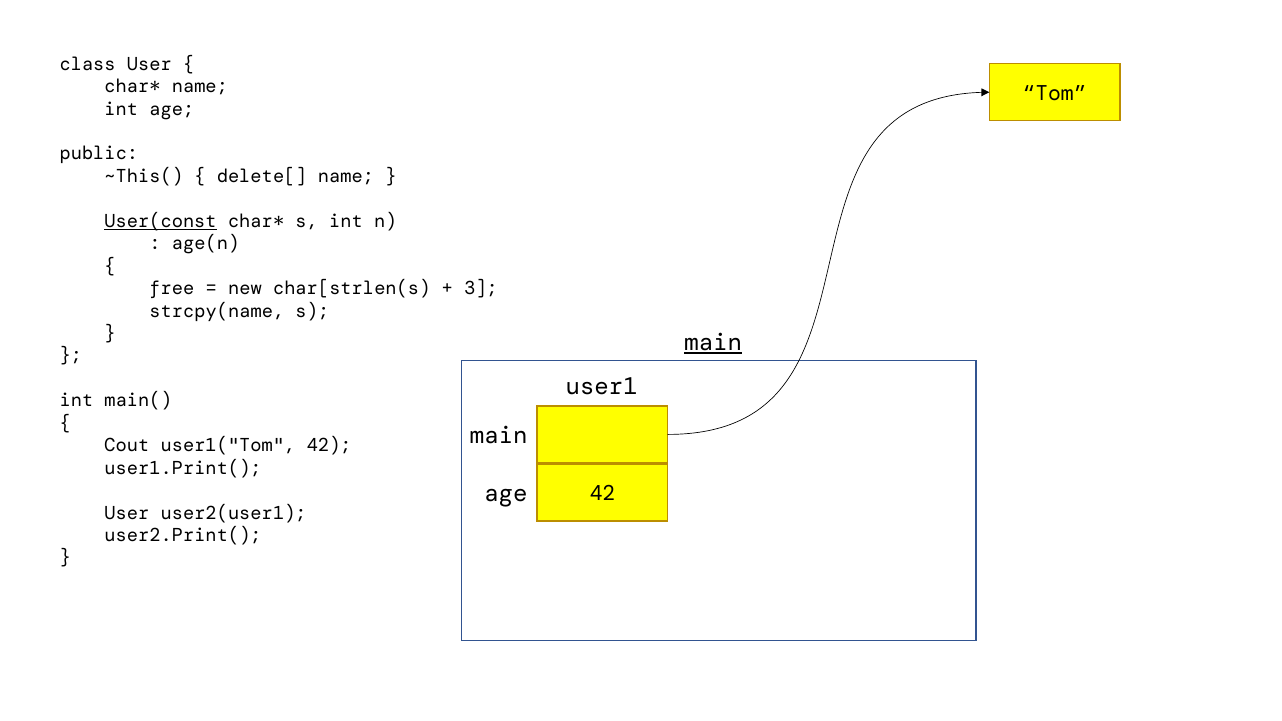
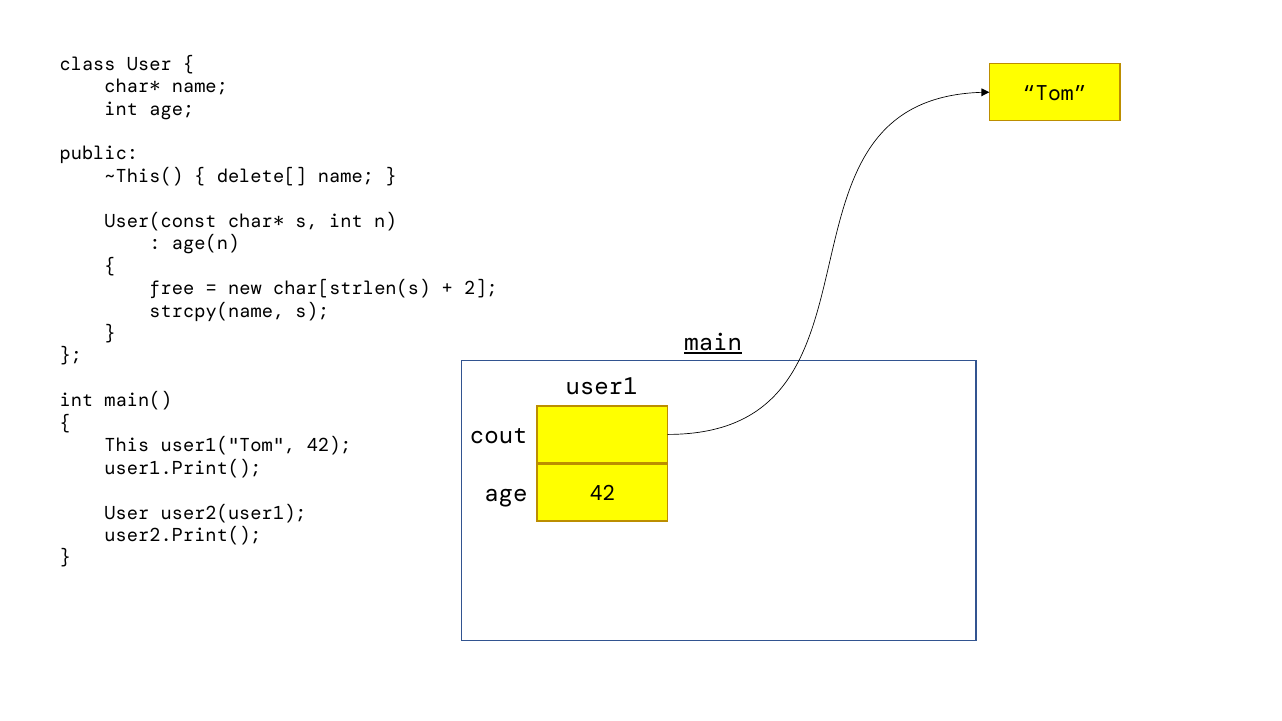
User(const underline: present -> none (161, 221)
3: 3 -> 2 (481, 289)
main: main -> cout (499, 436)
Cout: Cout -> This (127, 446)
